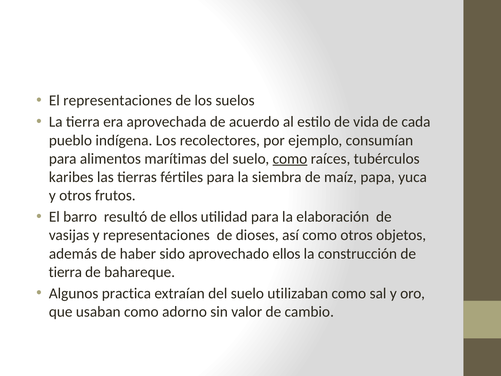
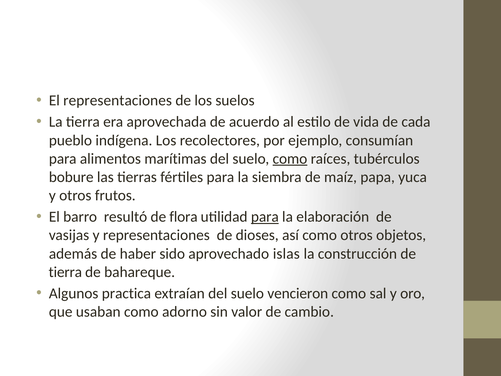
karibes: karibes -> bobure (71, 177)
de ellos: ellos -> flora (183, 217)
para underline: none -> present (265, 217)
aprovechado ellos: ellos -> islas (286, 253)
utilizaban: utilizaban -> vencieron (298, 293)
